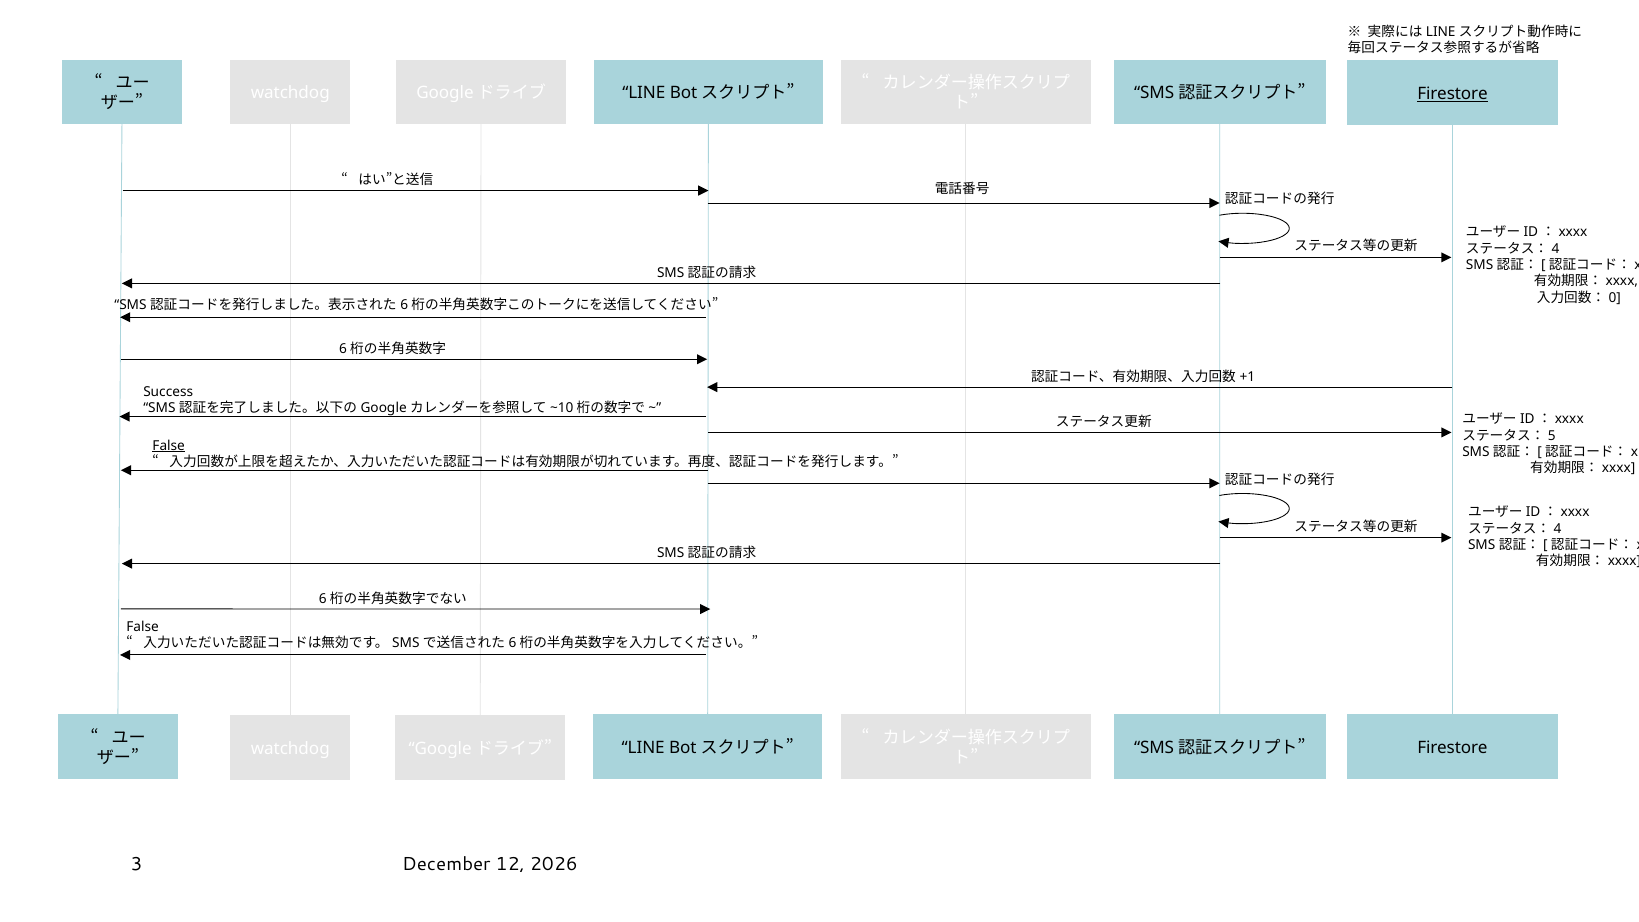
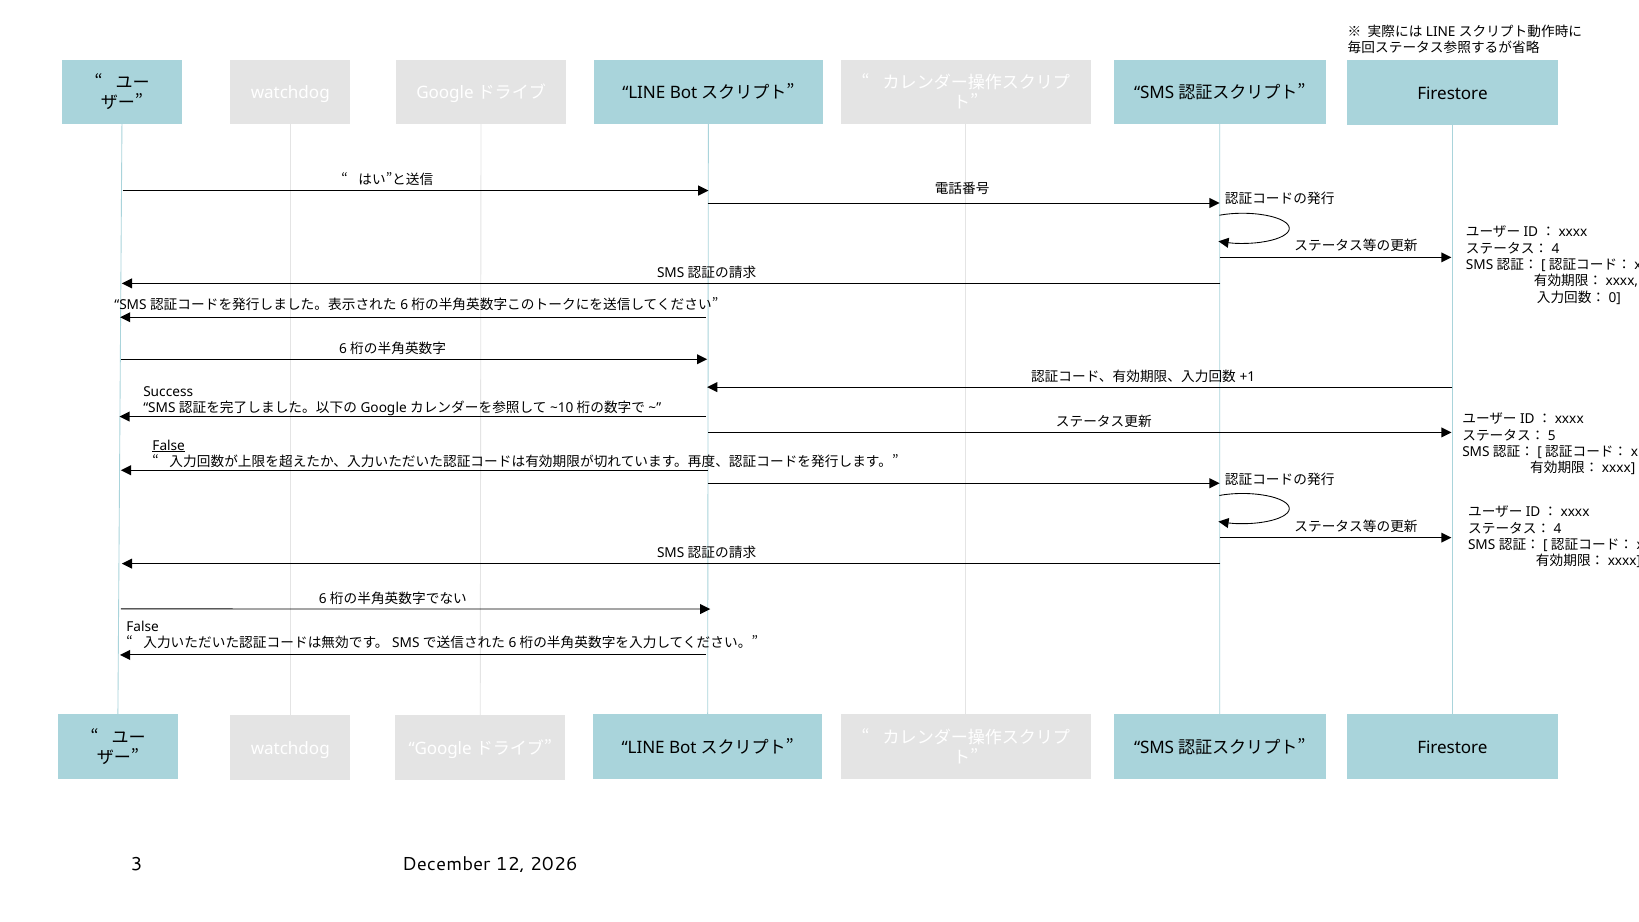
Firestore underline: present -> none (1452, 94)
